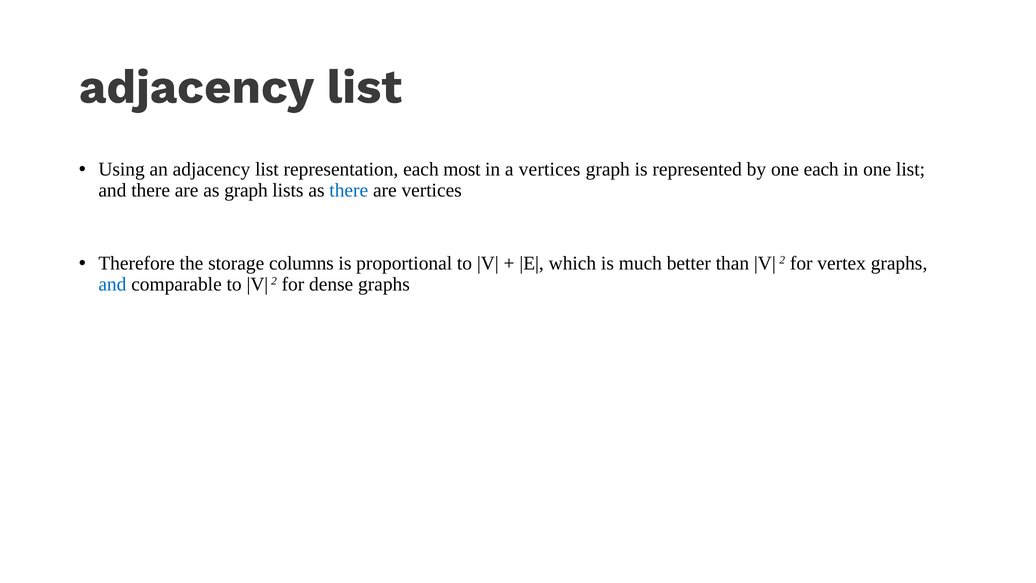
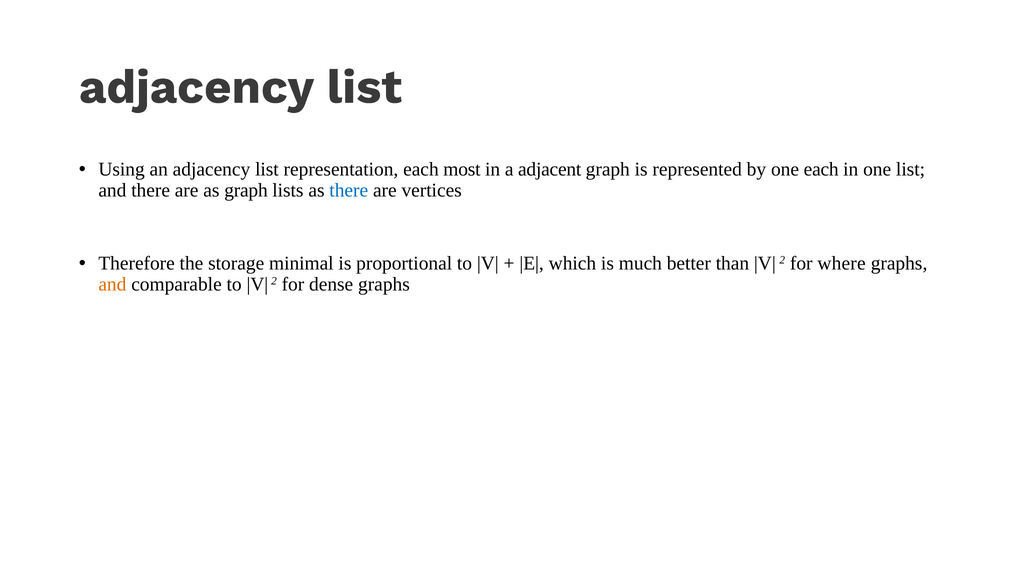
a vertices: vertices -> adjacent (550, 169)
columns: columns -> minimal (301, 263)
vertex: vertex -> where (842, 263)
and colour: blue -> orange (112, 284)
